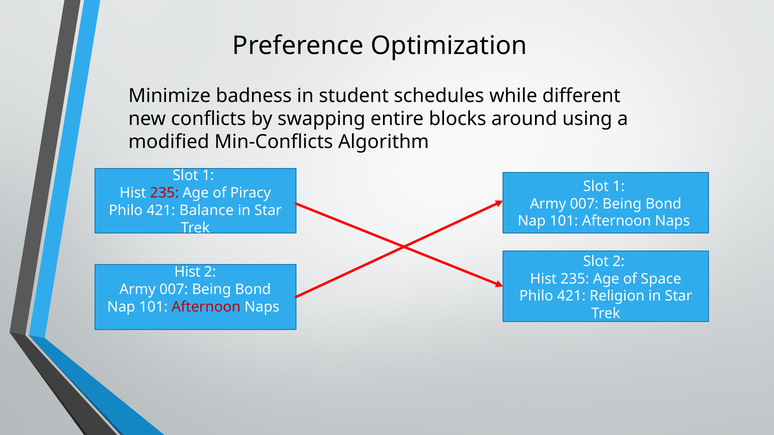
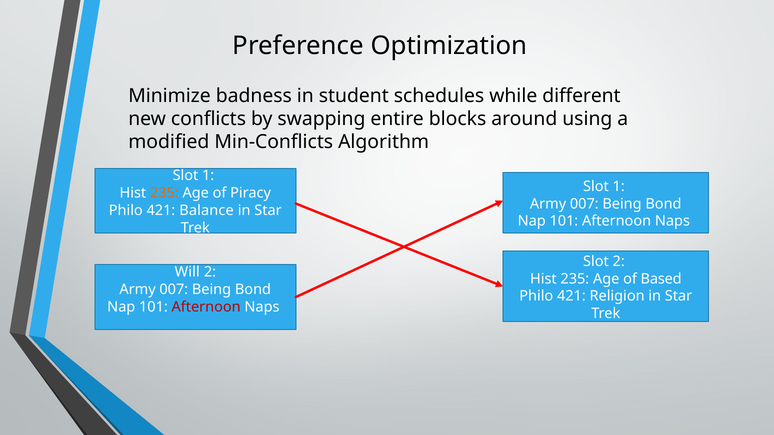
235 colour: red -> orange (164, 193)
Hist: Hist -> Will (187, 272)
Space: Space -> Based (661, 279)
